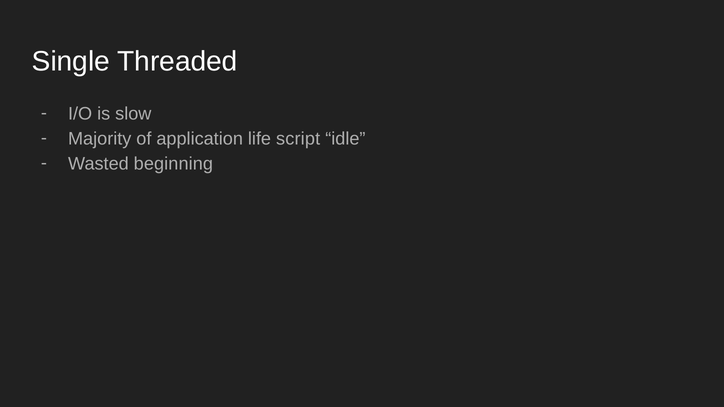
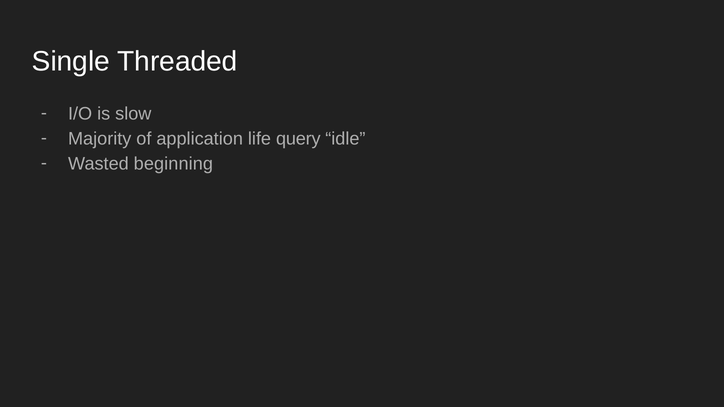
script: script -> query (298, 139)
